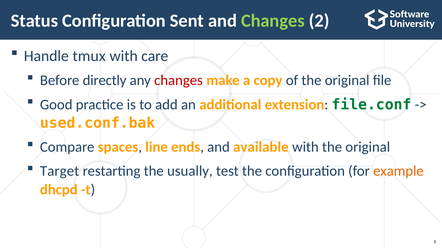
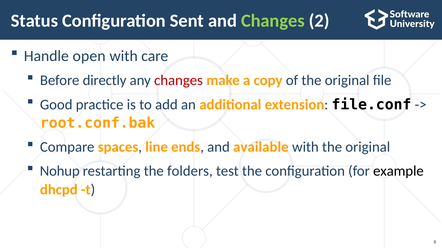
tmux: tmux -> open (89, 56)
file.conf colour: green -> black (371, 105)
used.conf.bak: used.conf.bak -> root.conf.bak (98, 123)
Target: Target -> Nohup (60, 171)
usually: usually -> folders (190, 171)
example colour: orange -> black (398, 171)
